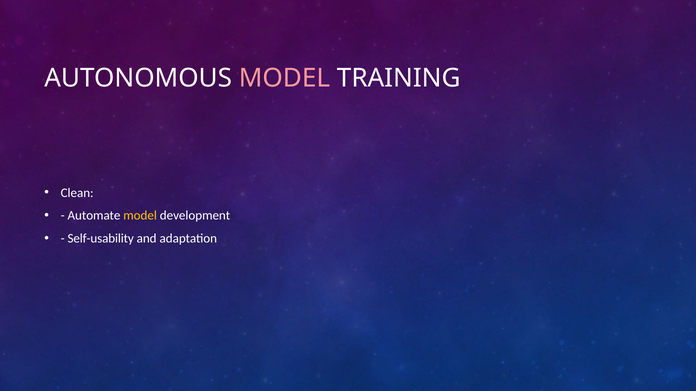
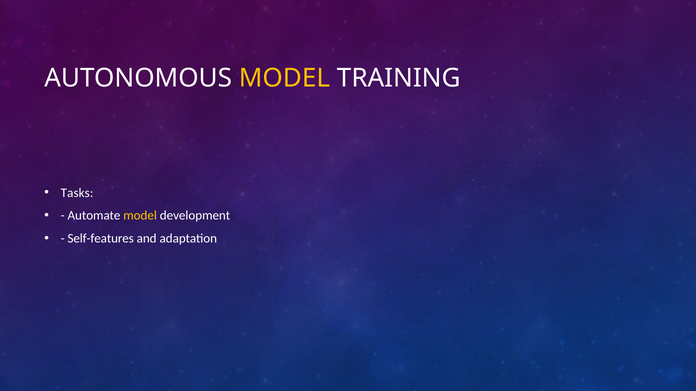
MODEL colour: pink -> yellow (284, 78)
Clean: Clean -> Tasks (77, 193)
Self-usability: Self-usability -> Self-features (101, 239)
